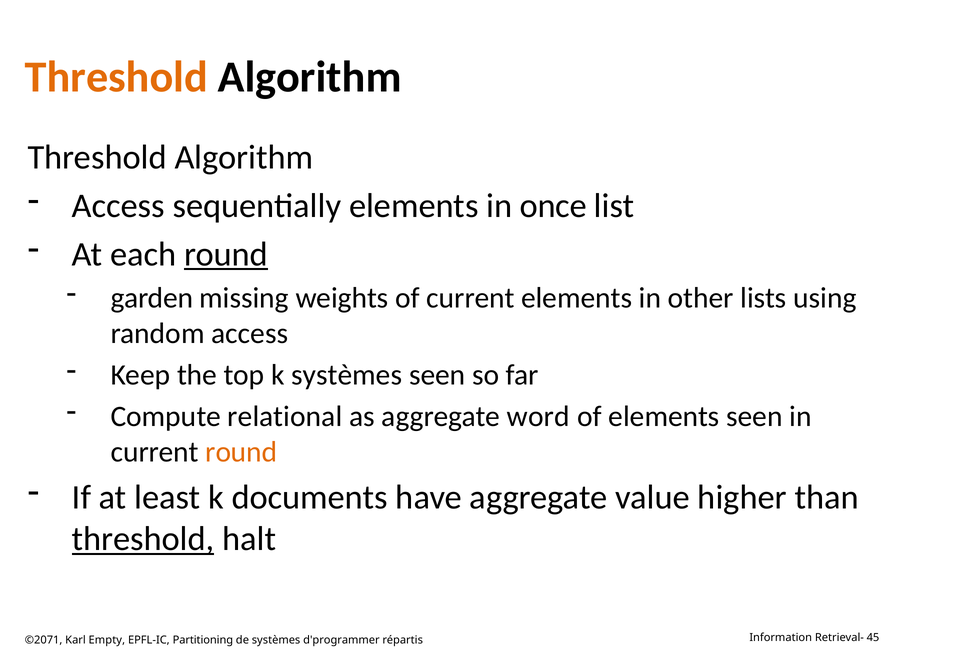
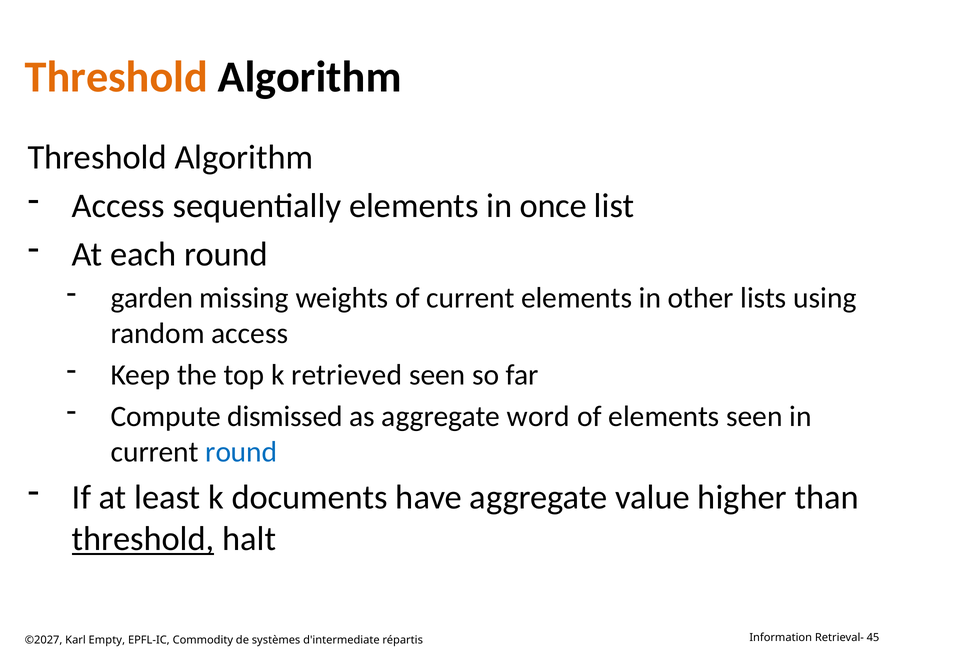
round underline: present -> none (226, 254)
k systèmes: systèmes -> retrieved (347, 375)
relational: relational -> dismissed (285, 416)
round colour: orange -> blue (241, 452)
©2071: ©2071 -> ©2027 (44, 640)
Partitioning: Partitioning -> Commodity (203, 640)
d'programmer: d'programmer -> d'intermediate (341, 640)
